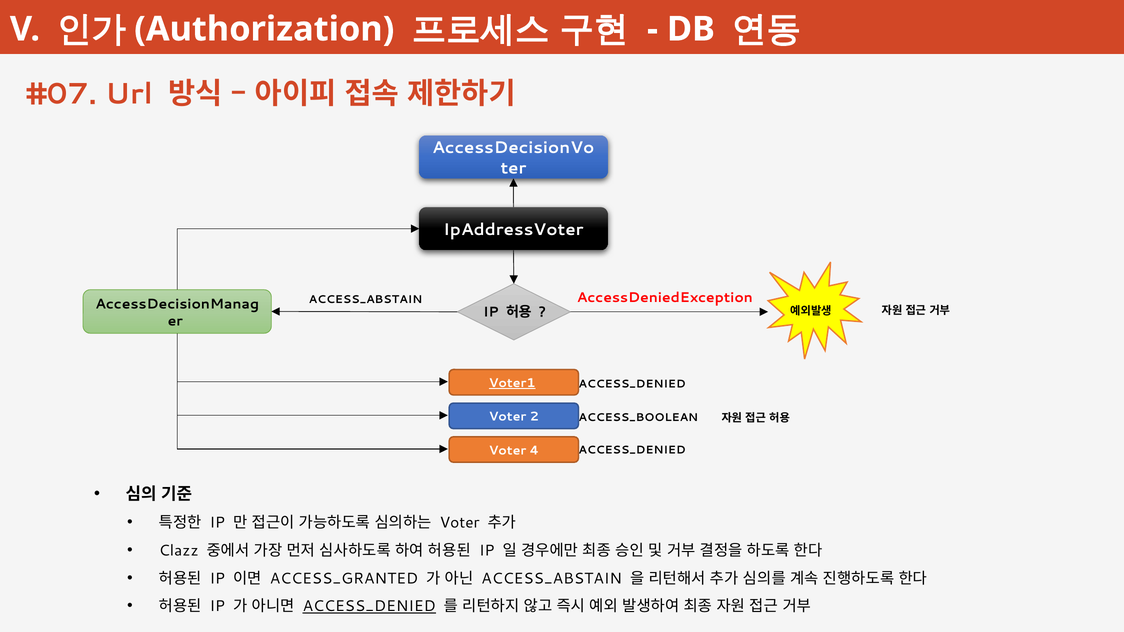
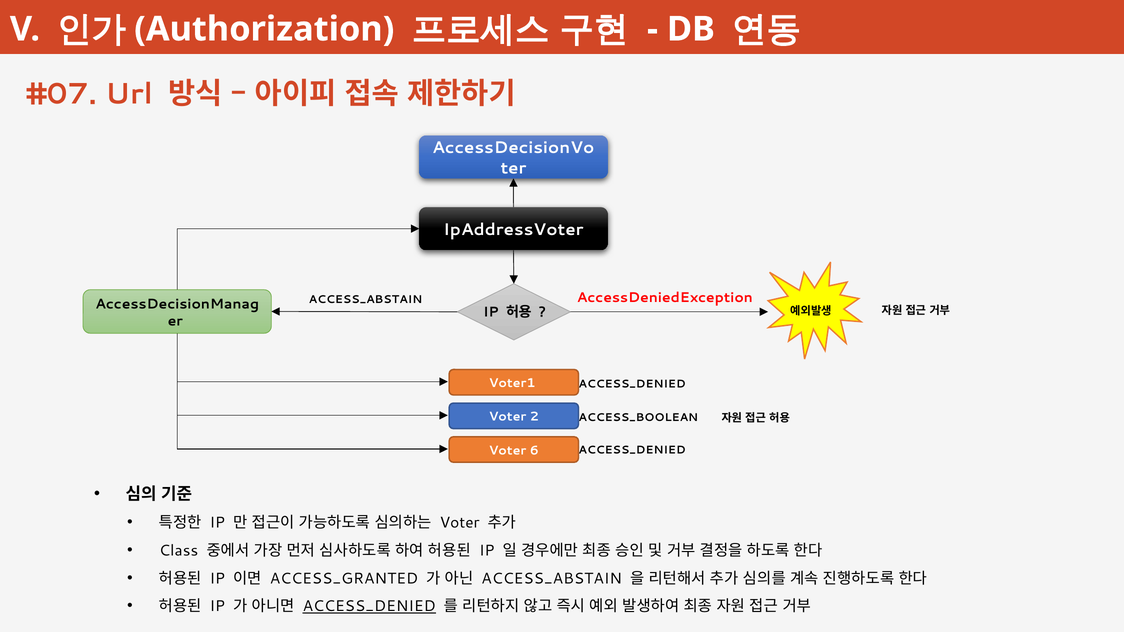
Voter1 underline: present -> none (512, 383)
4: 4 -> 6 (534, 451)
Clazz: Clazz -> Class (179, 551)
